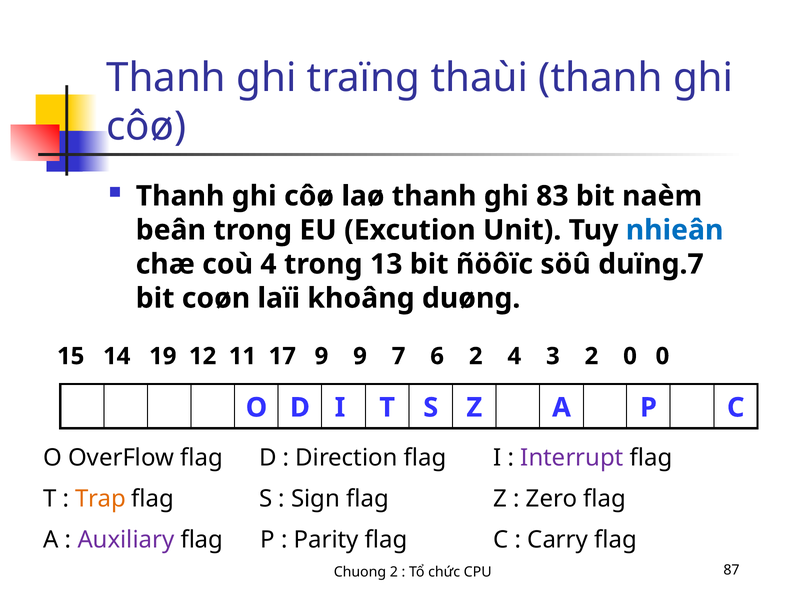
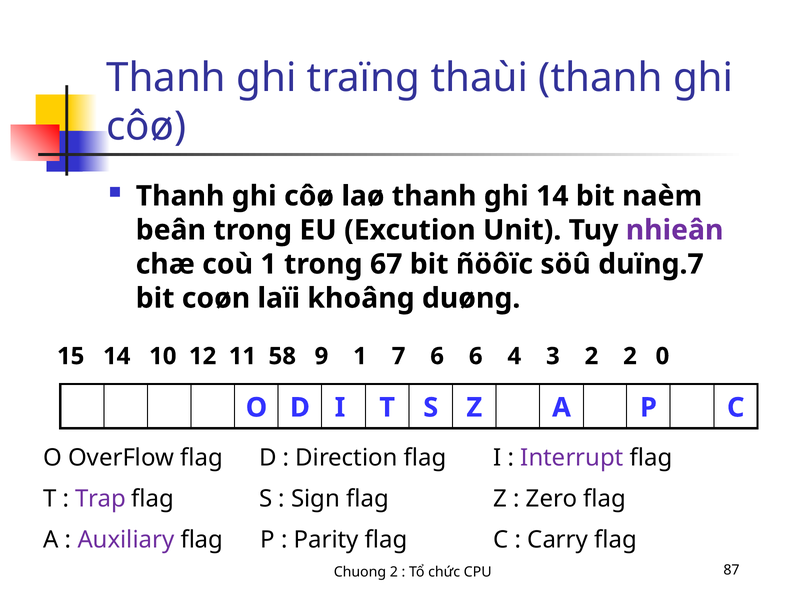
ghi 83: 83 -> 14 (552, 196)
nhieân colour: blue -> purple (675, 230)
coù 4: 4 -> 1 (268, 264)
13: 13 -> 67 (386, 264)
19: 19 -> 10 (163, 356)
17: 17 -> 58 (282, 356)
9 9: 9 -> 1 (360, 356)
6 2: 2 -> 6 (476, 356)
2 0: 0 -> 2 (630, 356)
Trap colour: orange -> purple (100, 498)
